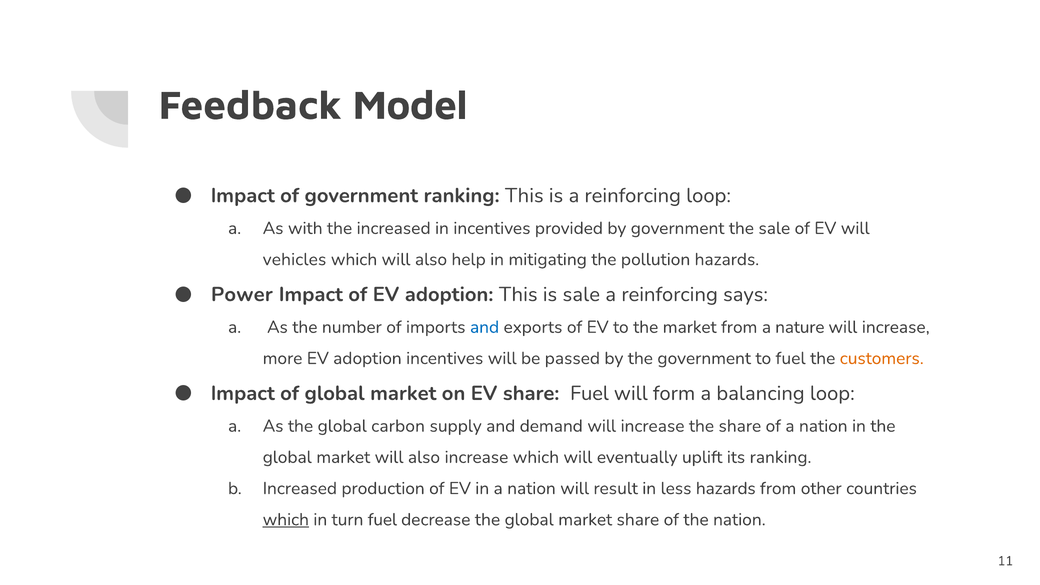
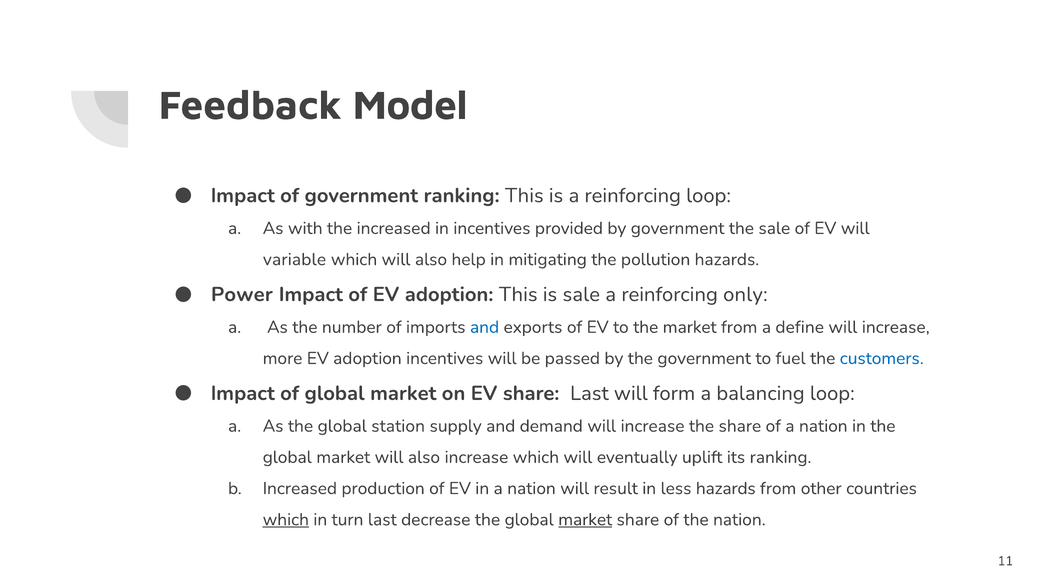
vehicles: vehicles -> variable (294, 259)
says: says -> only (745, 294)
nature: nature -> define (800, 327)
customers colour: orange -> blue (882, 358)
share Fuel: Fuel -> Last (589, 393)
carbon: carbon -> station (398, 426)
turn fuel: fuel -> last (382, 520)
market underline: none -> present (585, 520)
